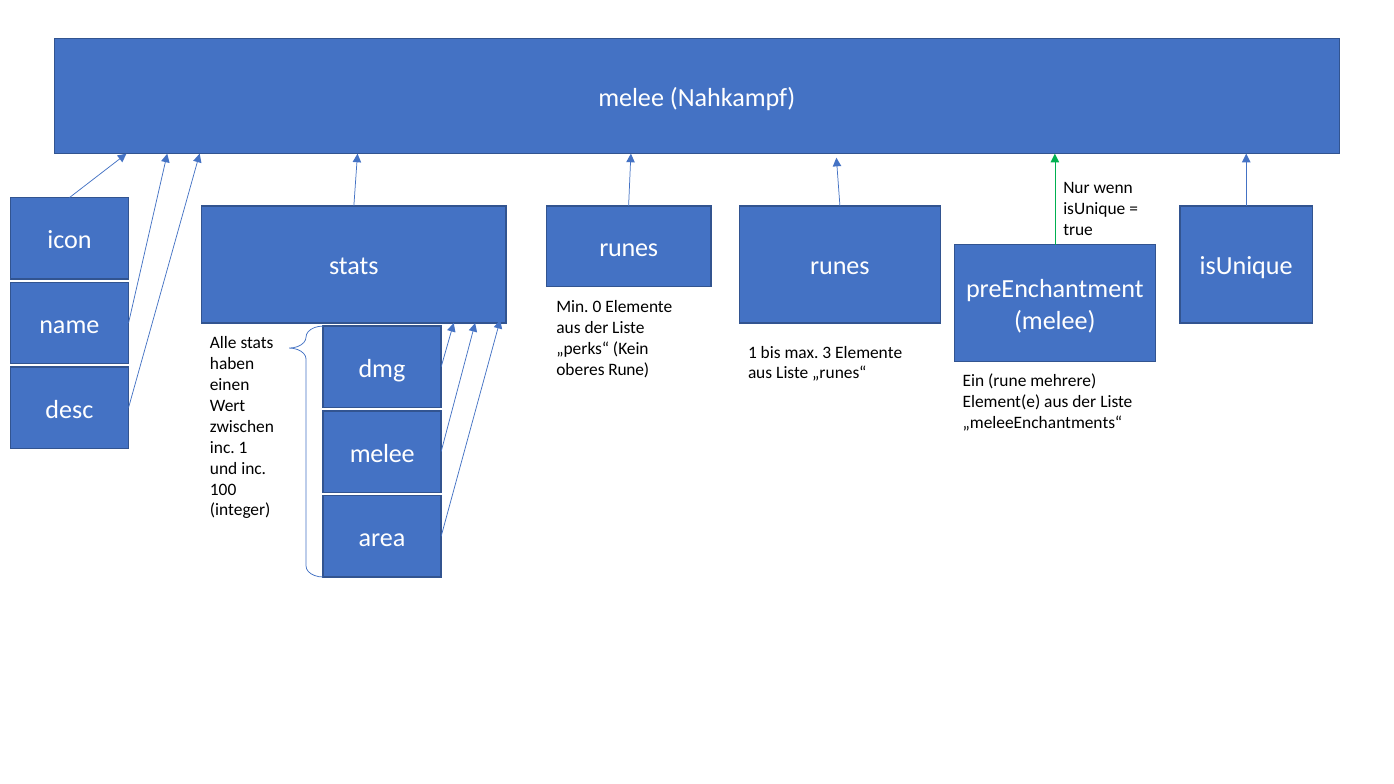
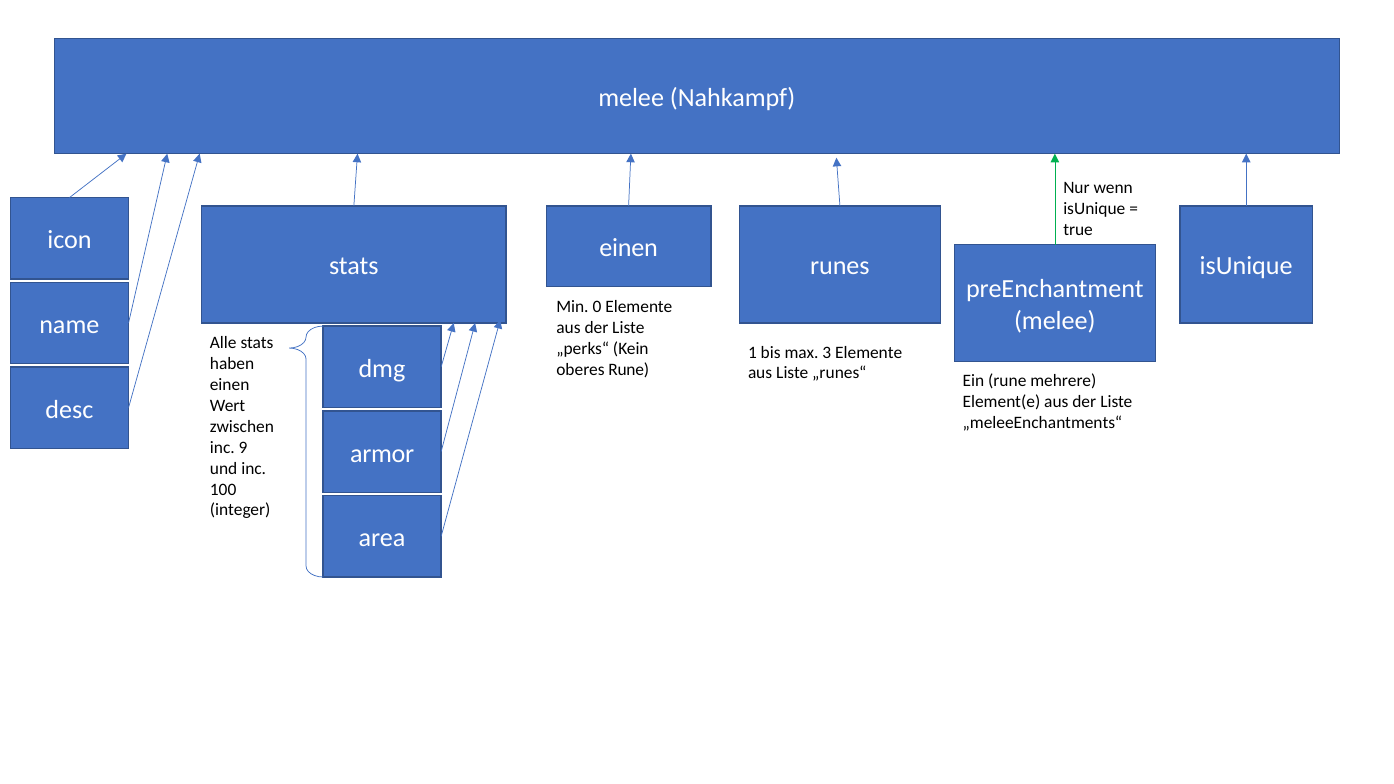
runes: runes -> einen (629, 248)
inc 1: 1 -> 9 (243, 448)
melee: melee -> armor (382, 453)
